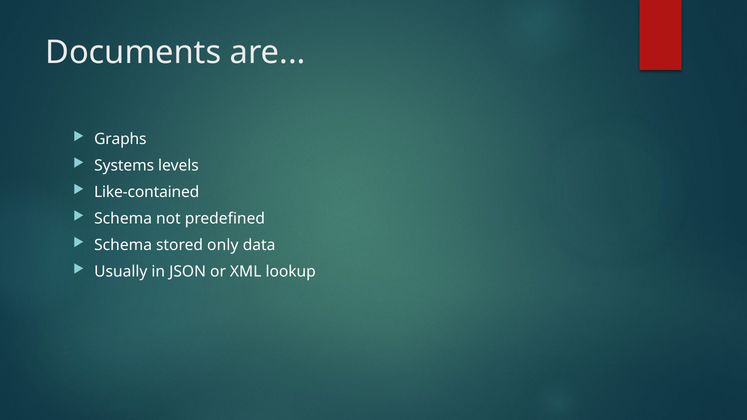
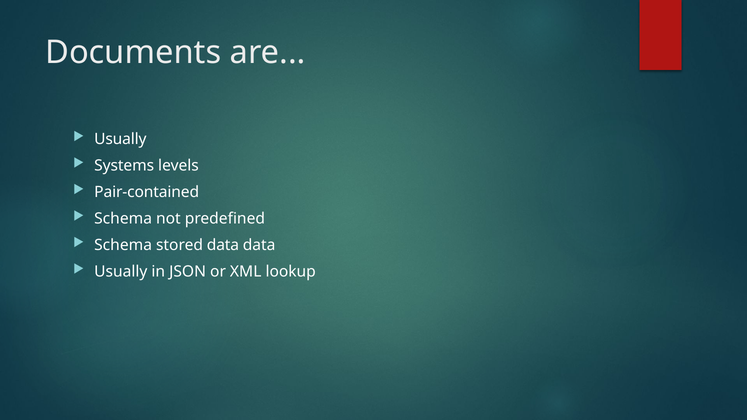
Graphs: Graphs -> Usually (120, 139)
Like-contained: Like-contained -> Pair-contained (147, 192)
stored only: only -> data (223, 245)
